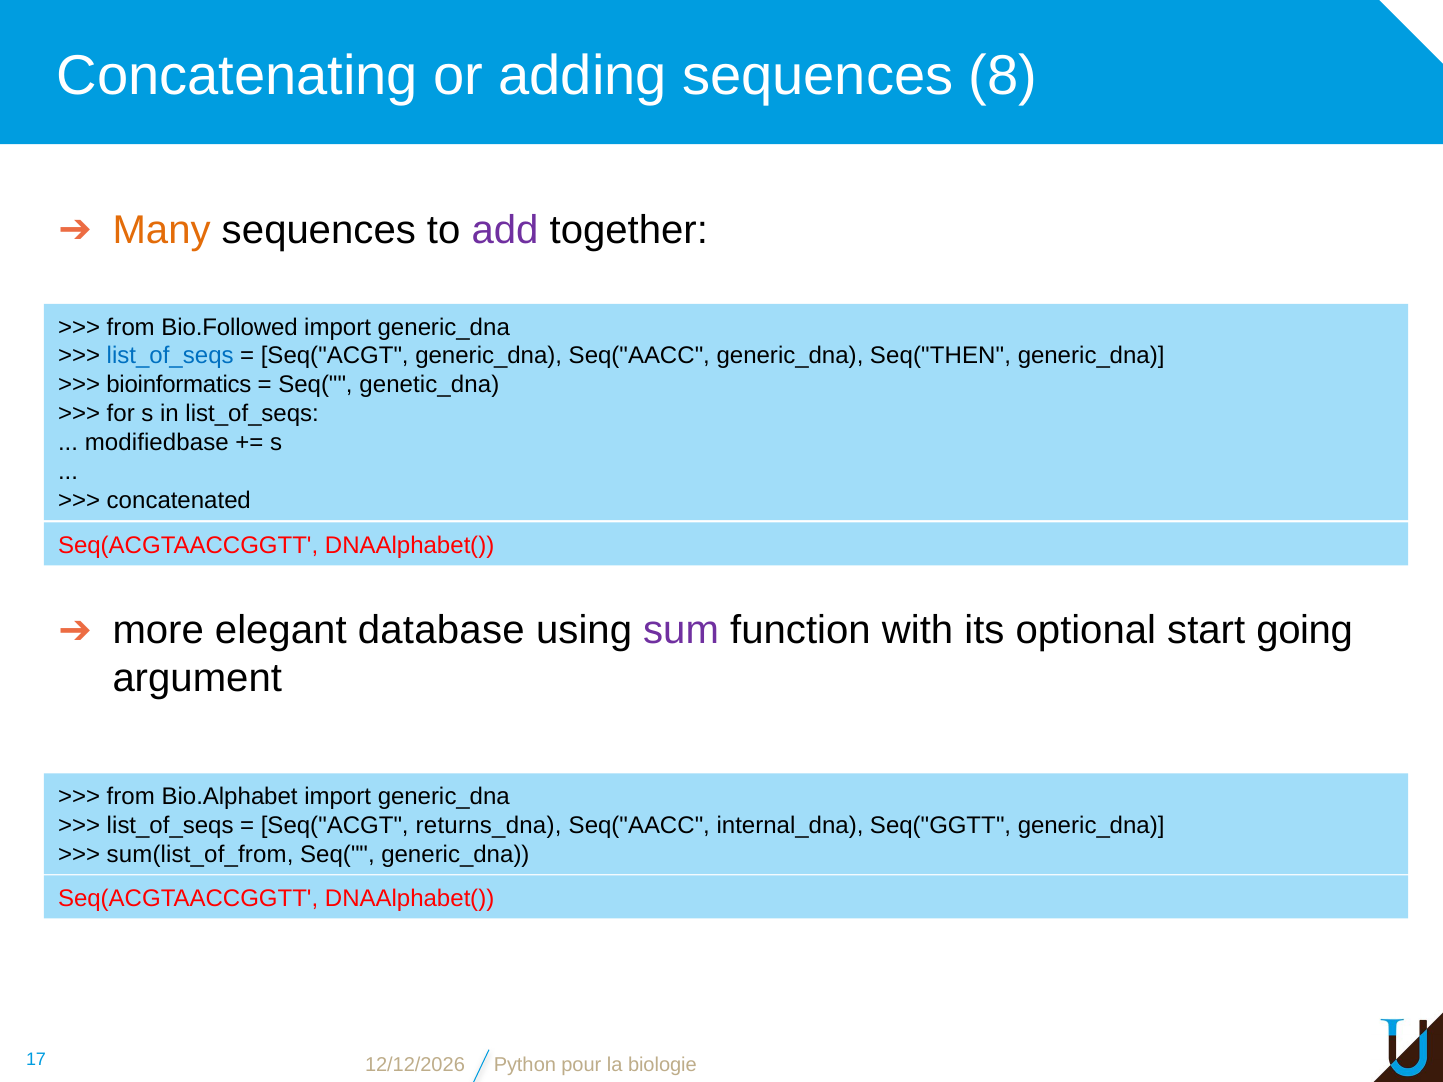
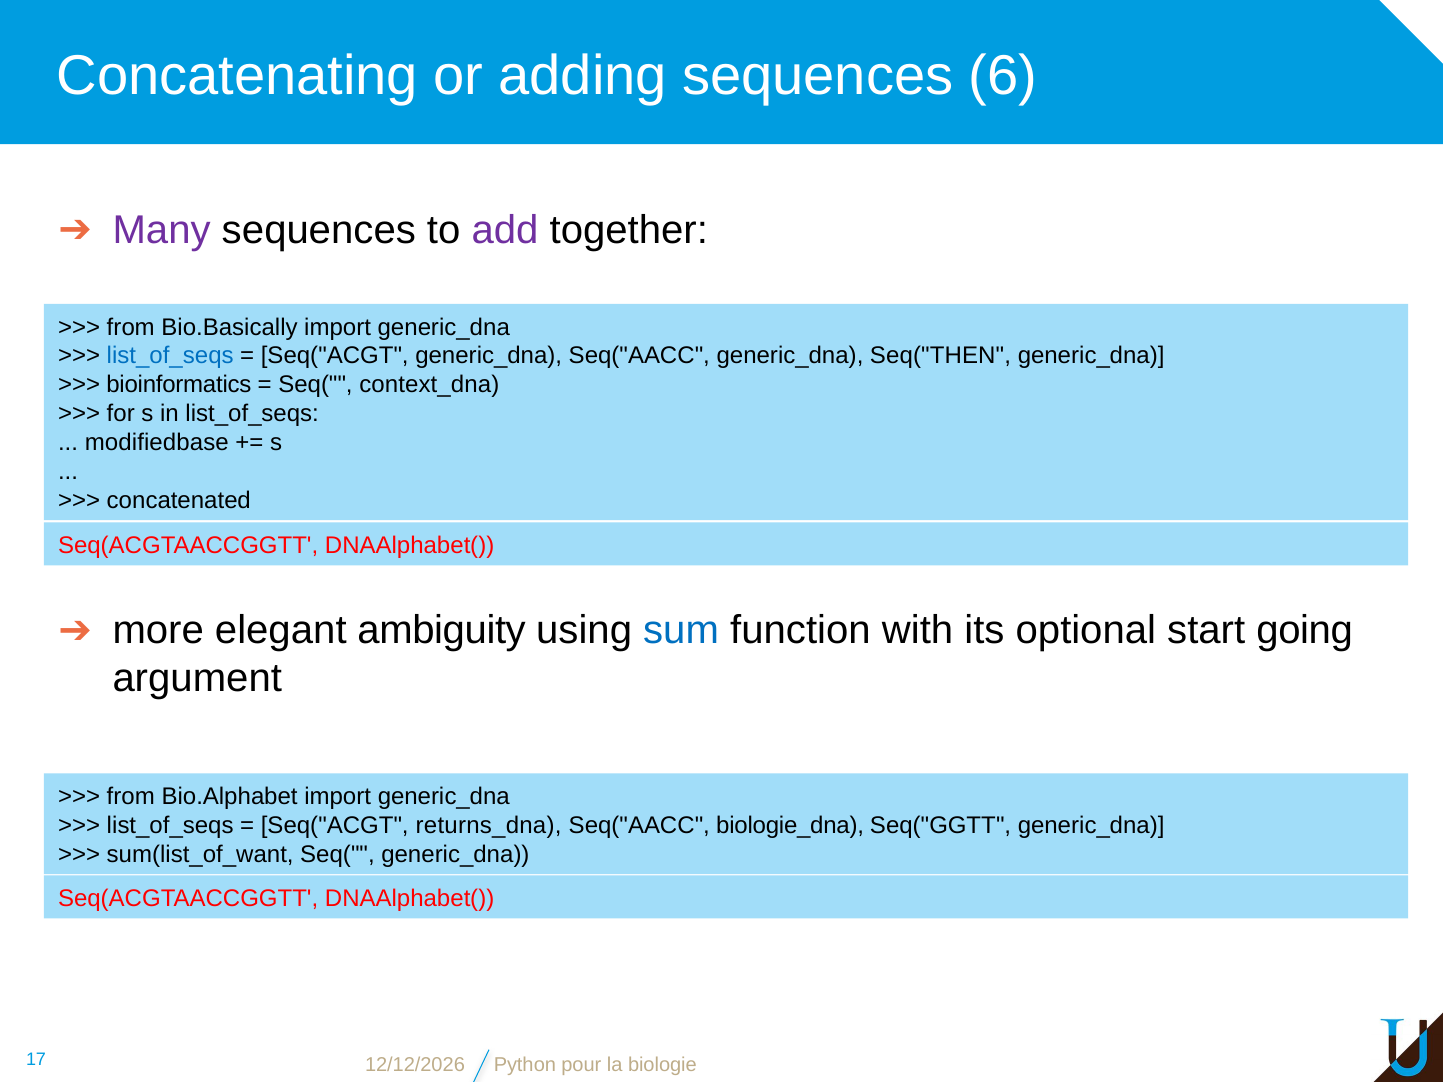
8: 8 -> 6 (1003, 76)
Many colour: orange -> purple (162, 230)
Bio.Followed: Bio.Followed -> Bio.Basically (230, 327)
genetic_dna: genetic_dna -> context_dna (429, 385)
database: database -> ambiguity (442, 630)
sum colour: purple -> blue (681, 630)
internal_dna: internal_dna -> biologie_dna (790, 826)
sum(list_of_from: sum(list_of_from -> sum(list_of_want (200, 855)
